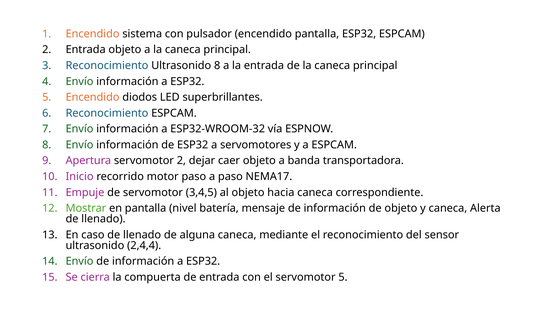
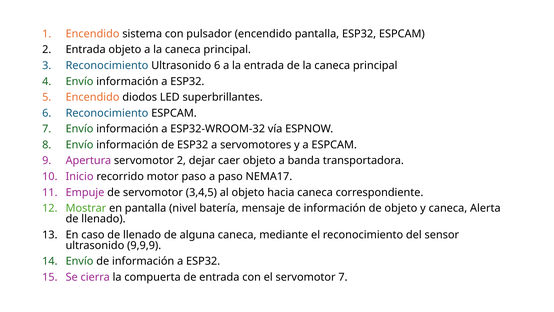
Ultrasonido 8: 8 -> 6 (217, 65)
2,4,4: 2,4,4 -> 9,9,9 (144, 245)
servomotor 5: 5 -> 7 (343, 277)
